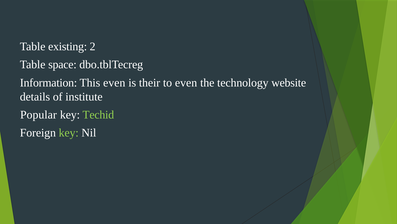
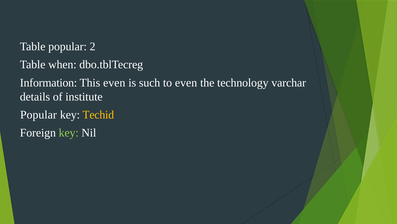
Table existing: existing -> popular (68, 46)
space: space -> when (62, 64)
their: their -> such (150, 83)
website: website -> varchar (289, 83)
Techid colour: light green -> yellow (98, 114)
